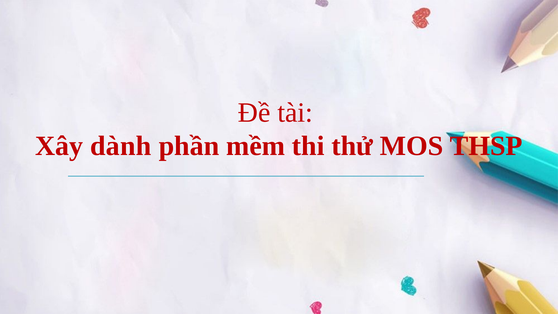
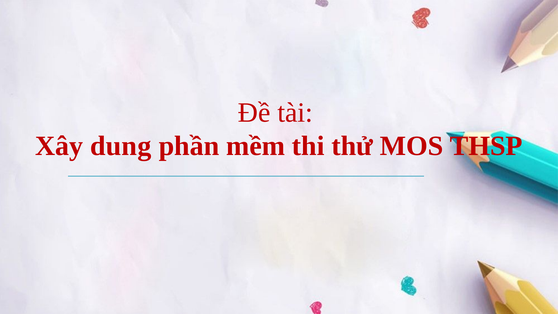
dành: dành -> dung (121, 146)
